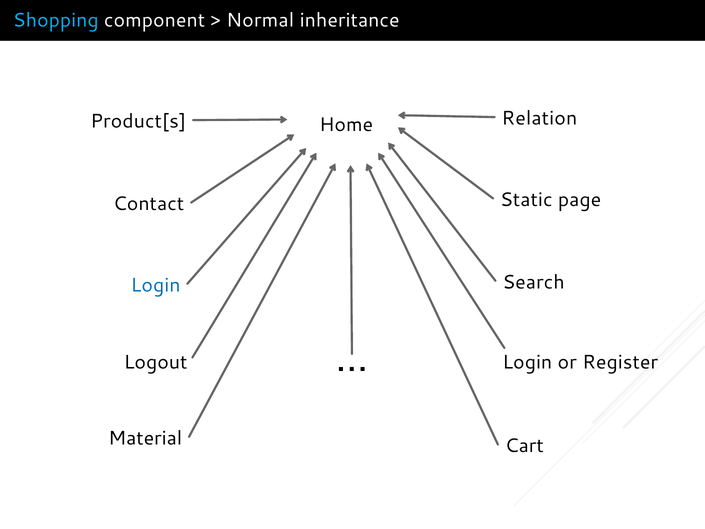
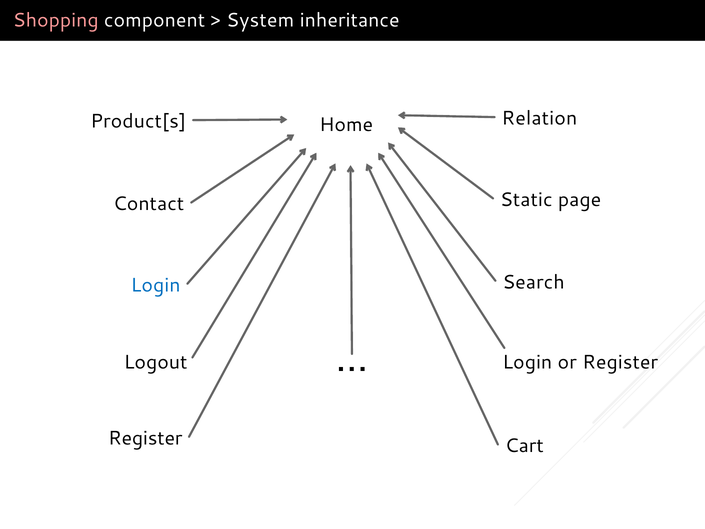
Shopping colour: light blue -> pink (56, 21)
Normal: Normal -> System (260, 21)
Material: Material -> Register (145, 438)
